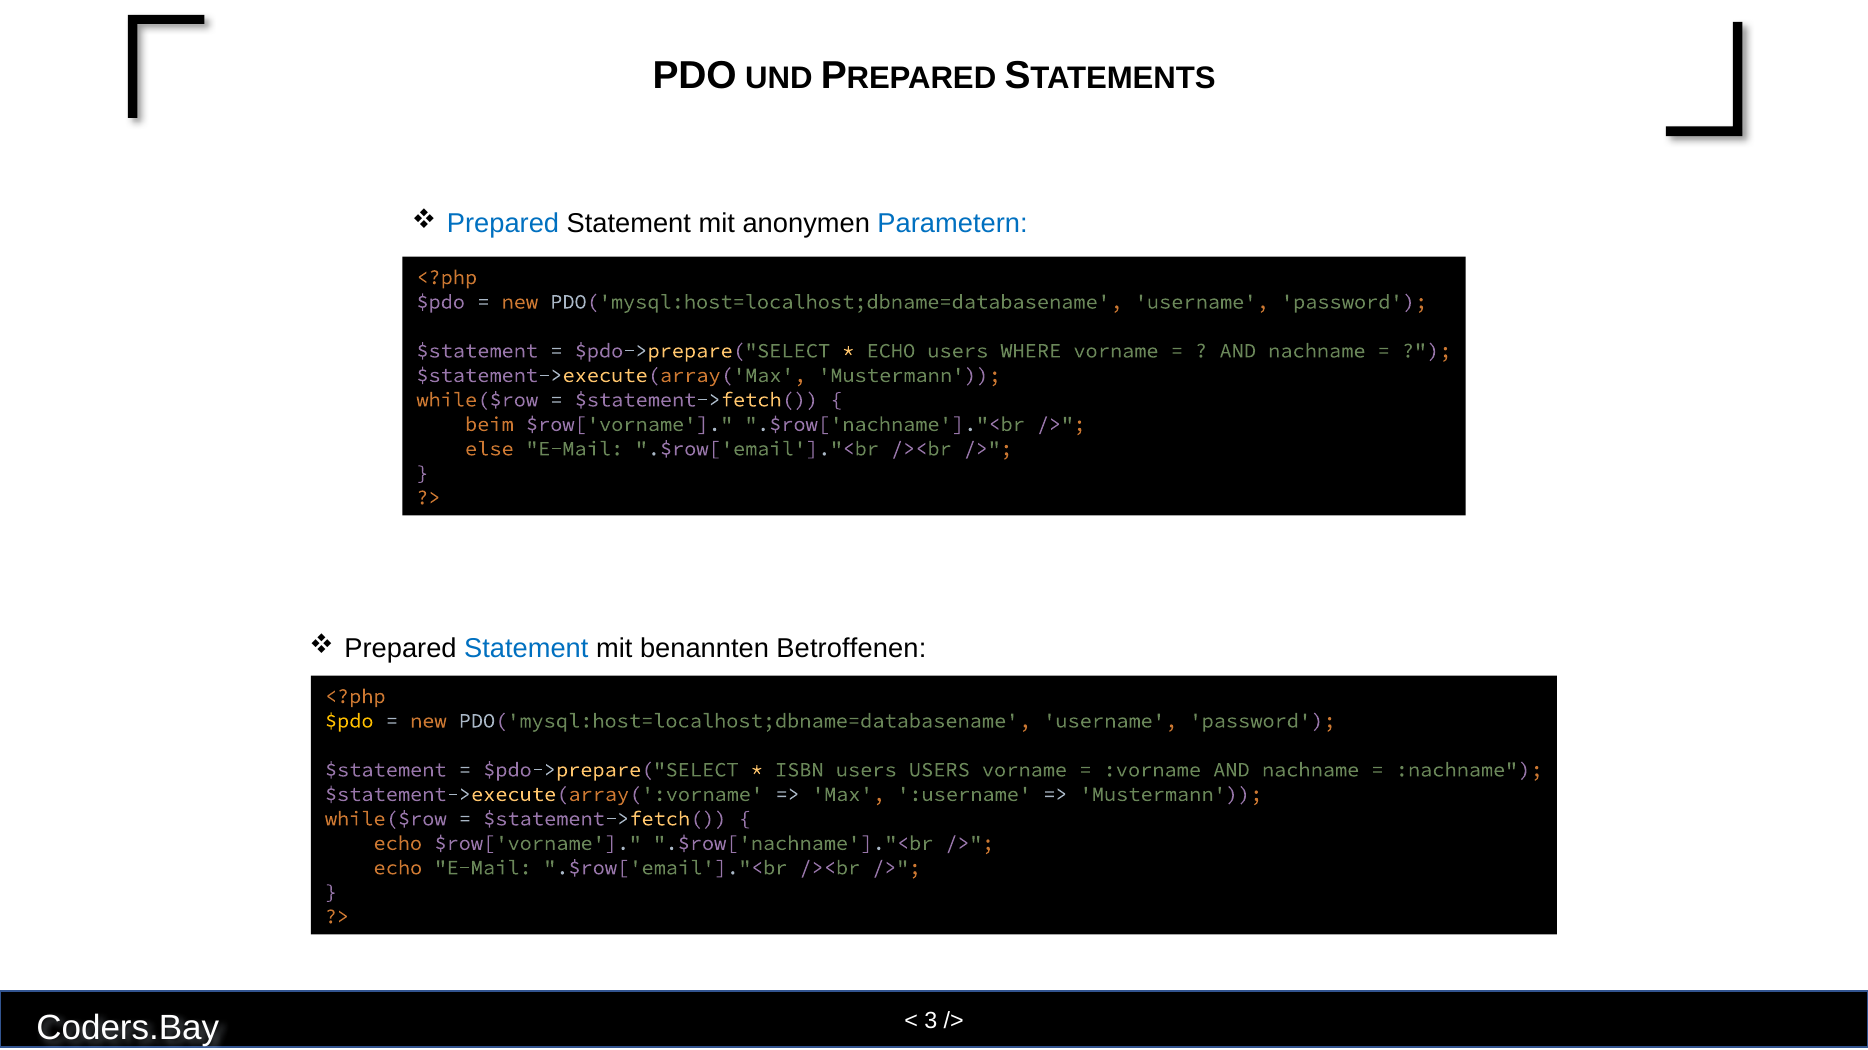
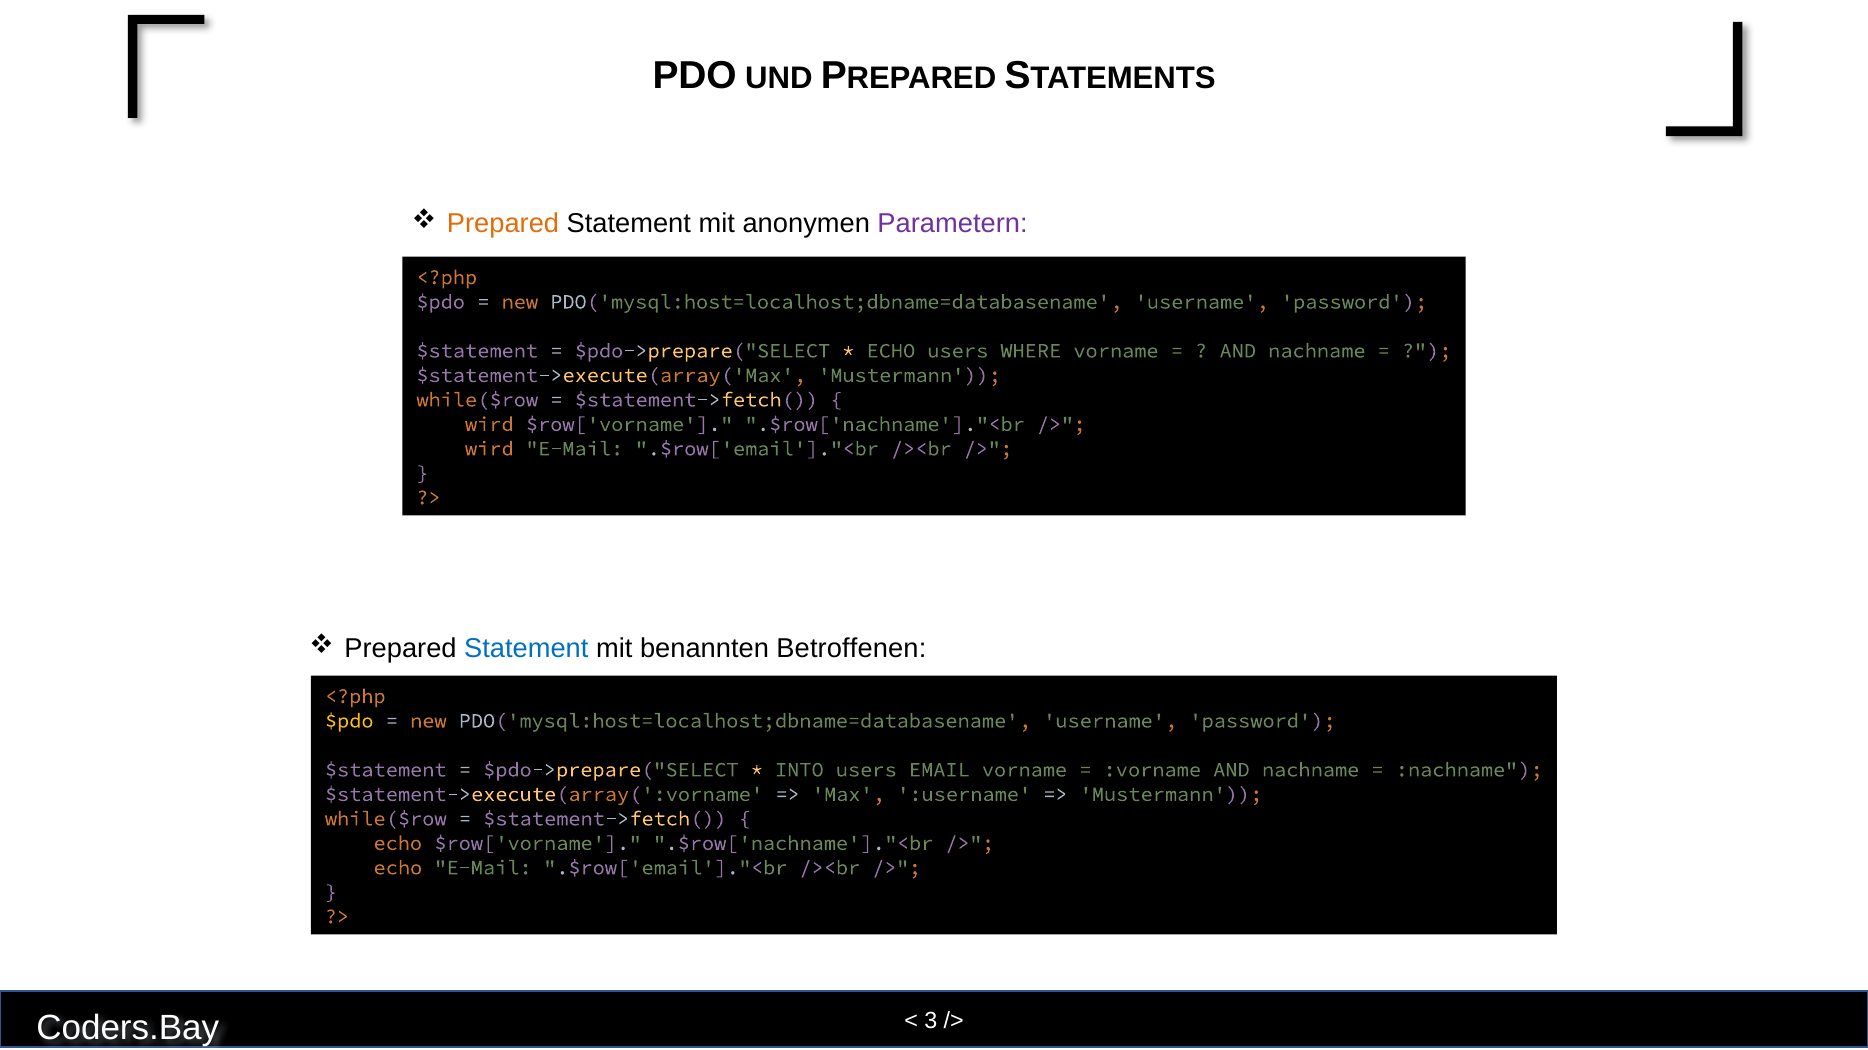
Prepared colour: blue -> orange (503, 224)
Parametern colour: blue -> purple (953, 224)
beim: beim -> wird (489, 424)
else: else -> wird (489, 449)
ISBN: ISBN -> INTO (799, 770)
users USERS: USERS -> EMAIL (939, 770)
